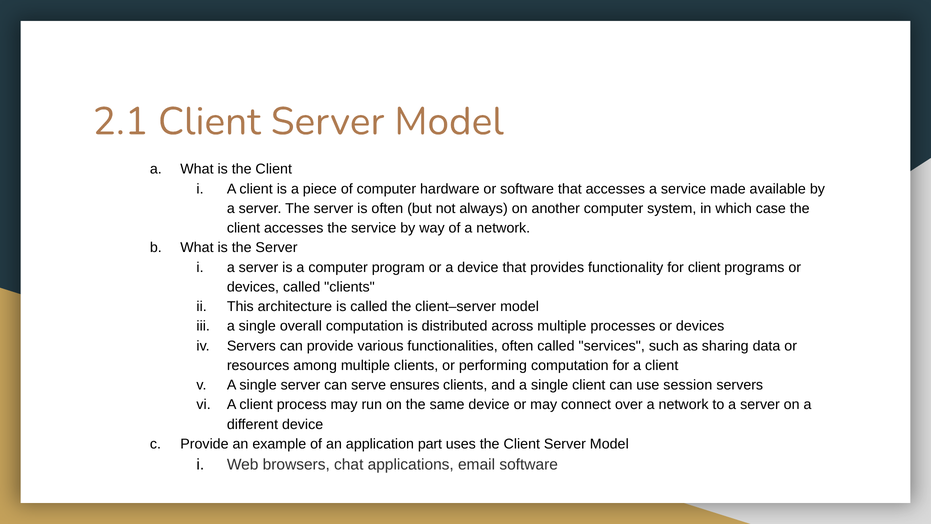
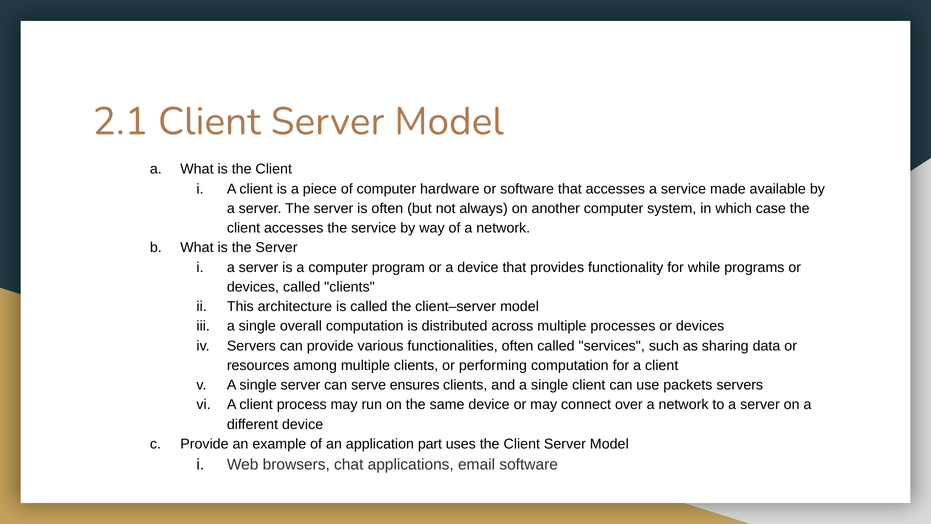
for client: client -> while (704, 267)
session: session -> packets (688, 385)
